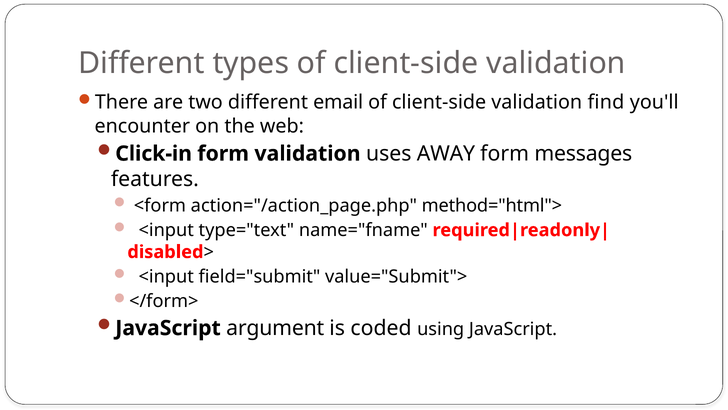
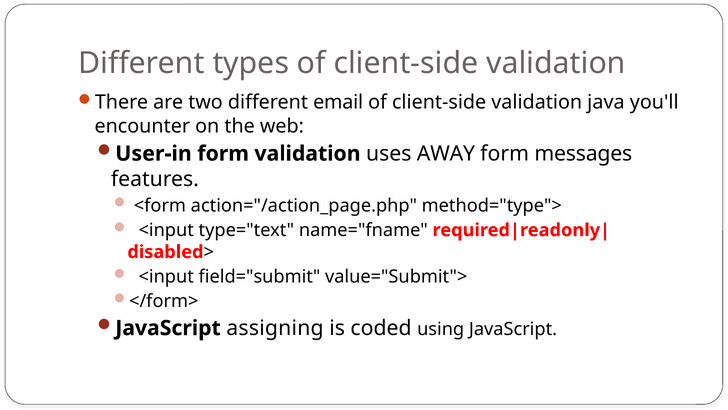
find: find -> java (606, 102)
Click-in: Click-in -> User-in (154, 153)
method="html">: method="html"> -> method="type"> (492, 205)
argument: argument -> assigning (275, 328)
